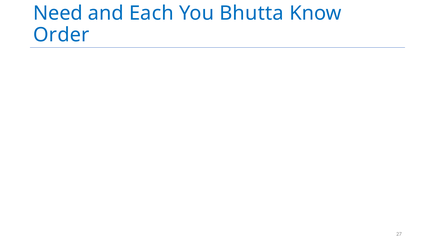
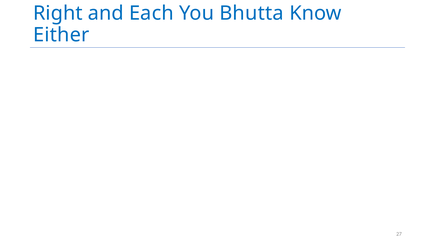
Need: Need -> Right (58, 13)
Order: Order -> Either (61, 35)
